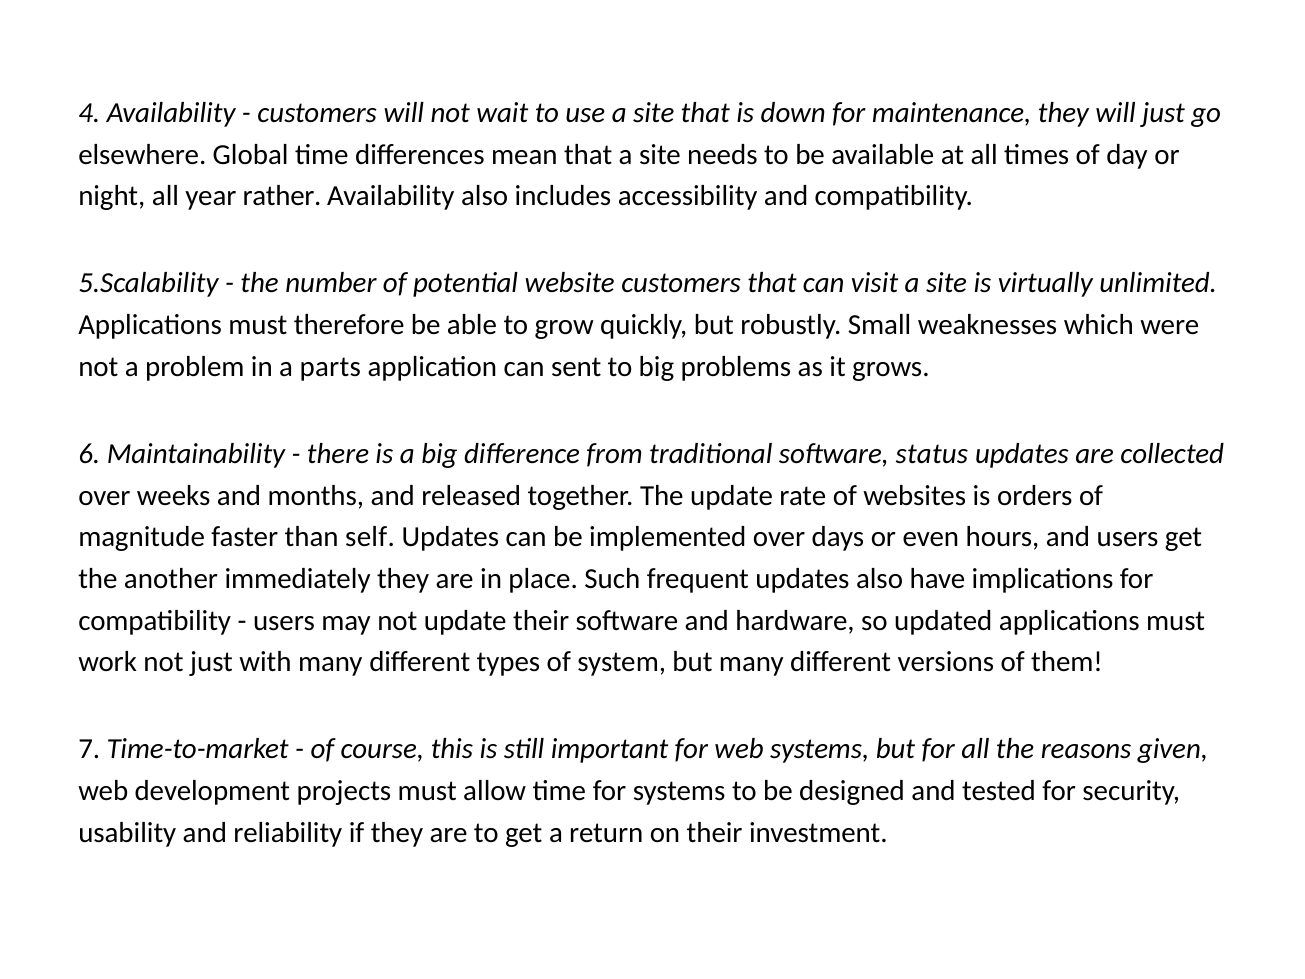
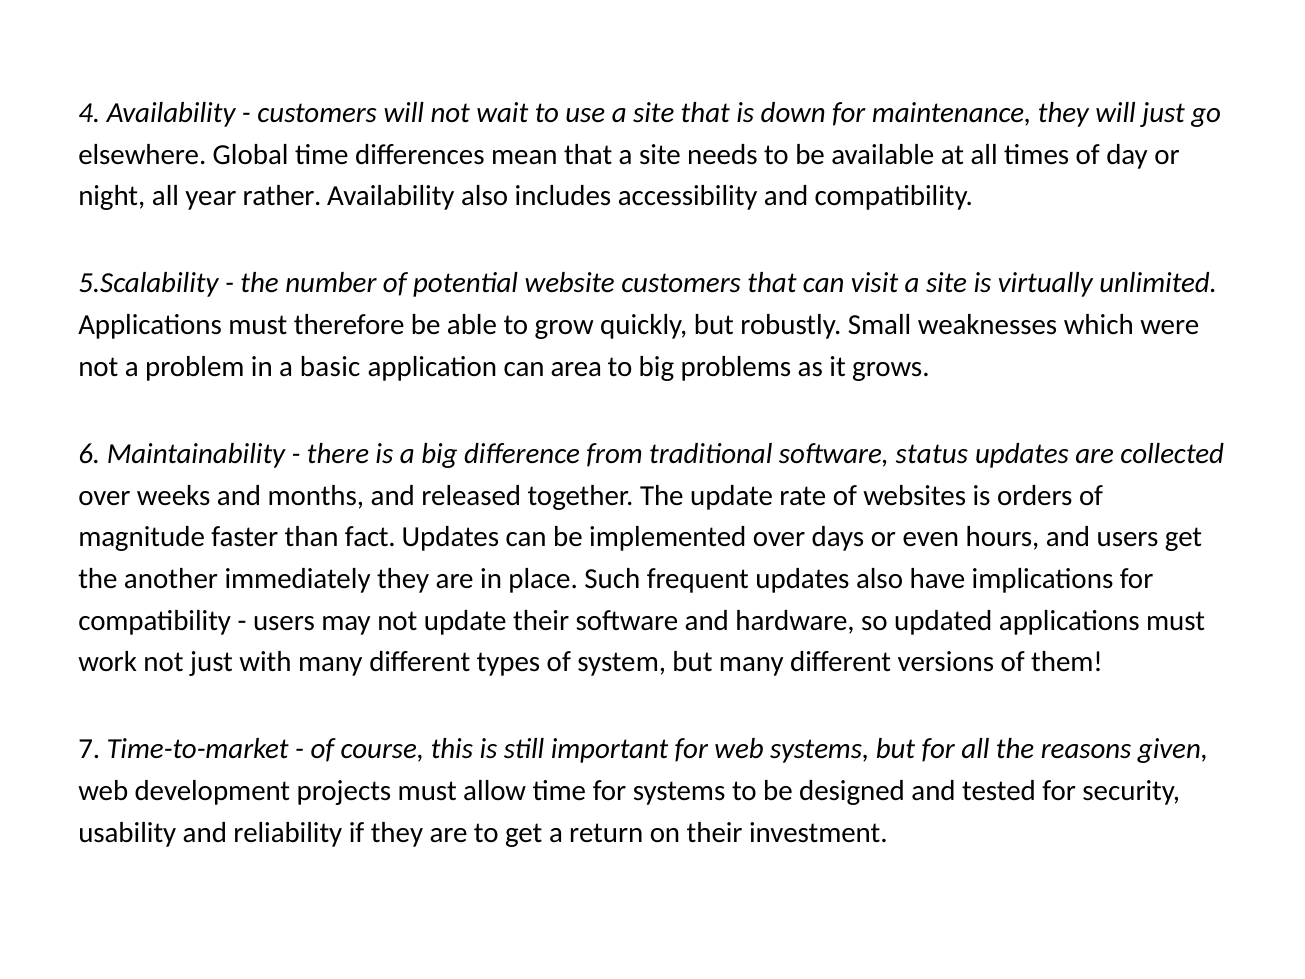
parts: parts -> basic (330, 367)
sent: sent -> area (576, 367)
self: self -> fact (370, 537)
